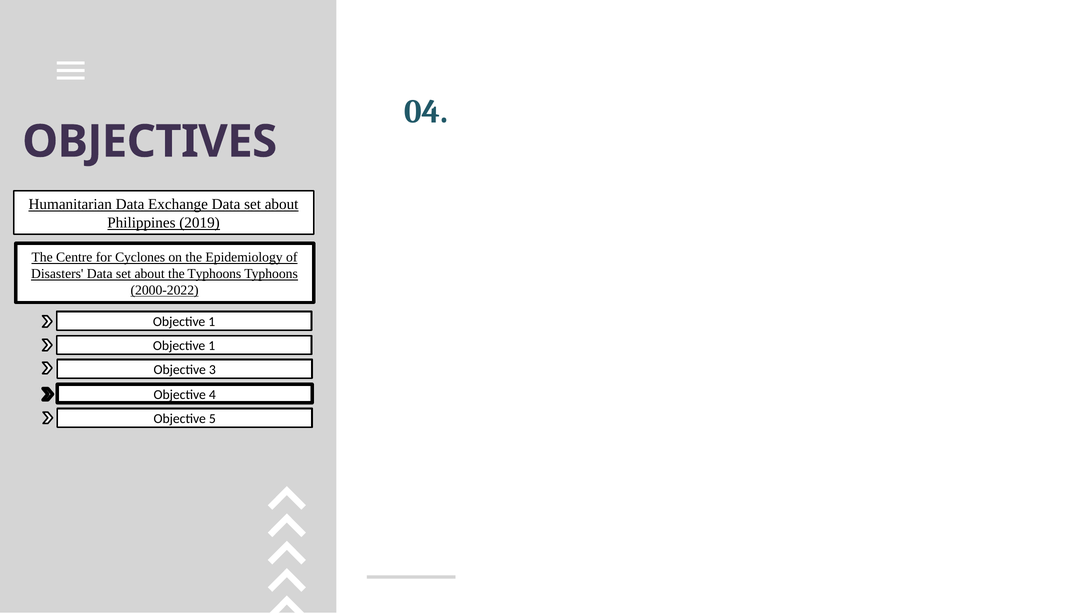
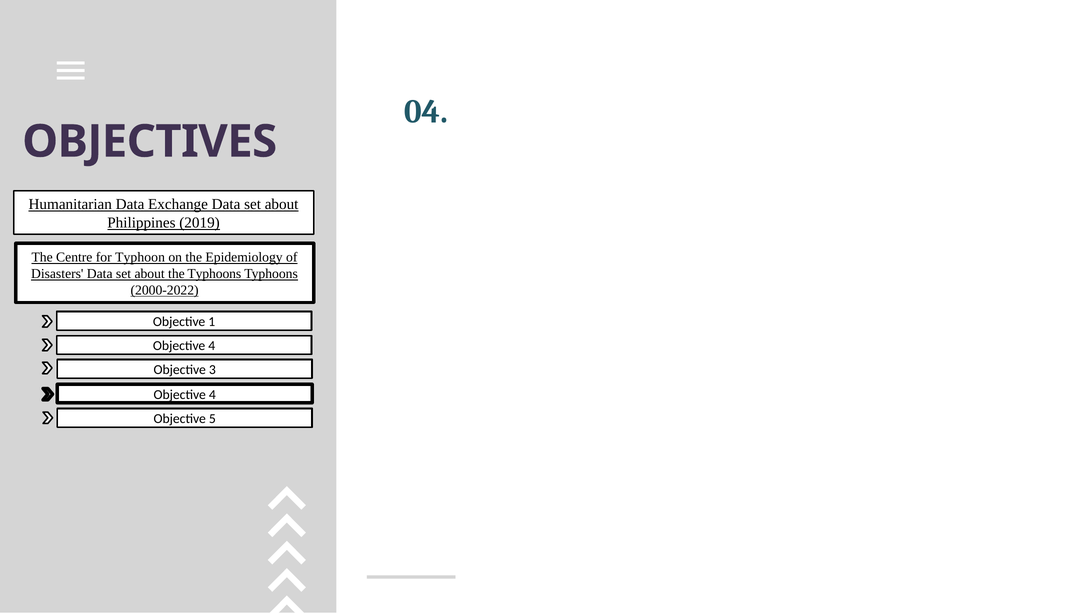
Cyclones: Cyclones -> Typhoon (140, 257)
1: 1 -> 4 (212, 346)
